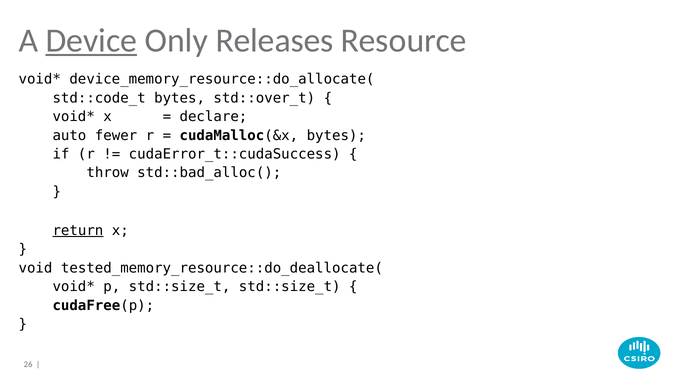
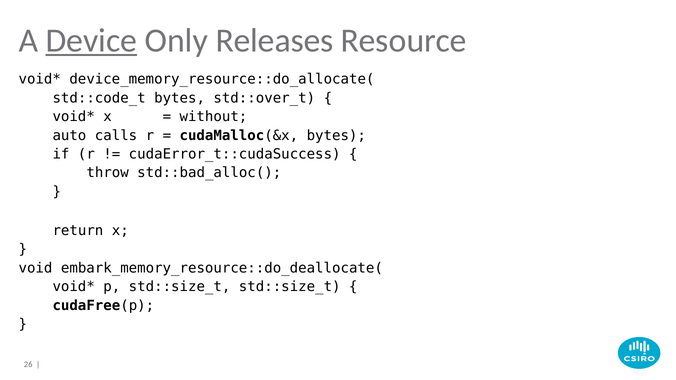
declare: declare -> without (213, 117)
fewer: fewer -> calls (116, 136)
return underline: present -> none (78, 231)
tested_memory_resource::do_deallocate(: tested_memory_resource::do_deallocate( -> embark_memory_resource::do_deallocate( (222, 268)
